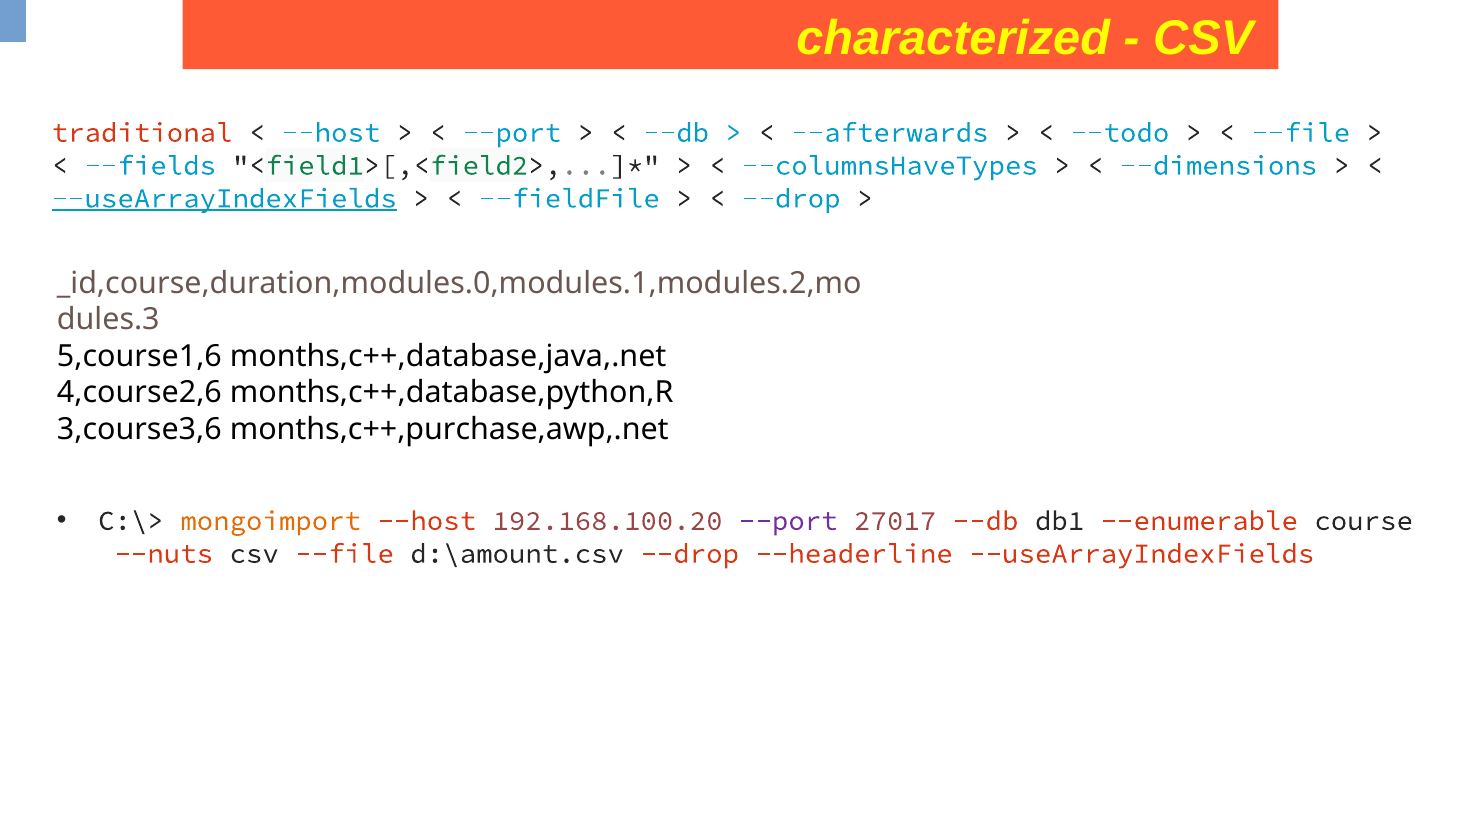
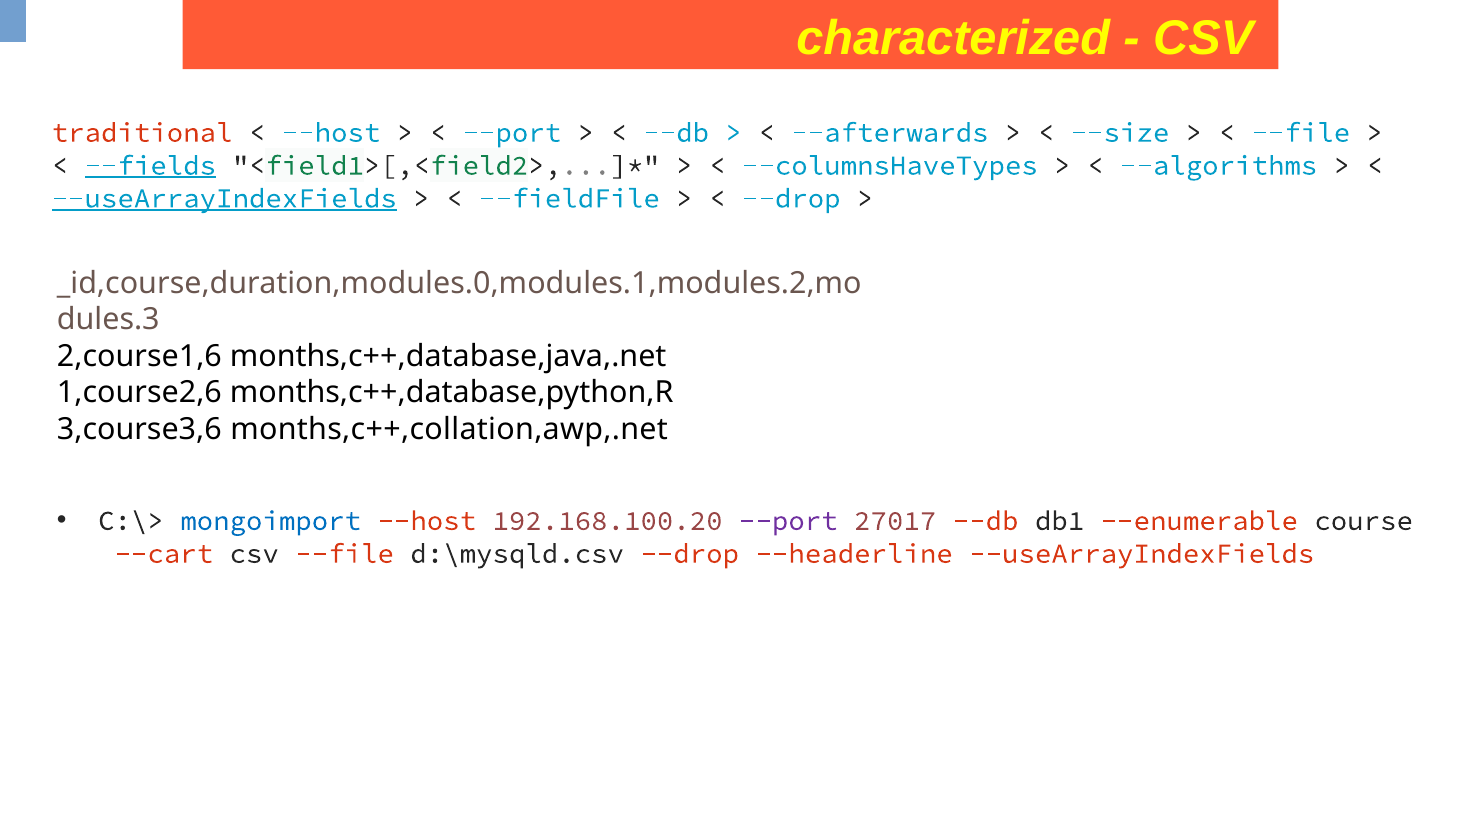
--todo: --todo -> --size (1120, 133)
--fields underline: none -> present (150, 165)
--dimensions: --dimensions -> --algorithms (1219, 165)
5,course1,6: 5,course1,6 -> 2,course1,6 (139, 356)
4,course2,6: 4,course2,6 -> 1,course2,6 (139, 393)
months,c++,purchase,awp,.net: months,c++,purchase,awp,.net -> months,c++,collation,awp,.net (449, 429)
mongoimport colour: orange -> blue (271, 521)
--nuts: --nuts -> --cart (164, 554)
d:\amount.csv: d:\amount.csv -> d:\mysqld.csv (517, 554)
